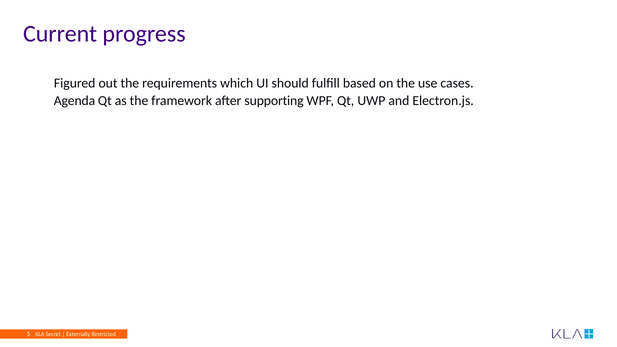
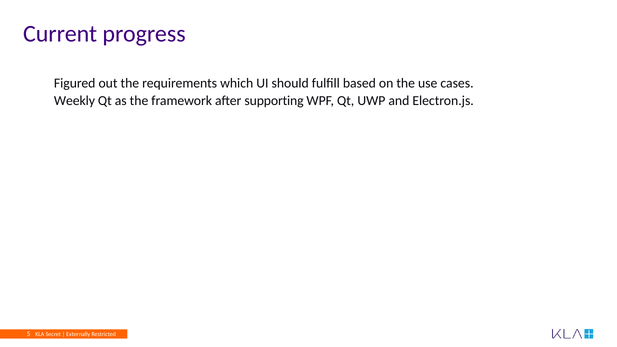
Agenda: Agenda -> Weekly (74, 101)
